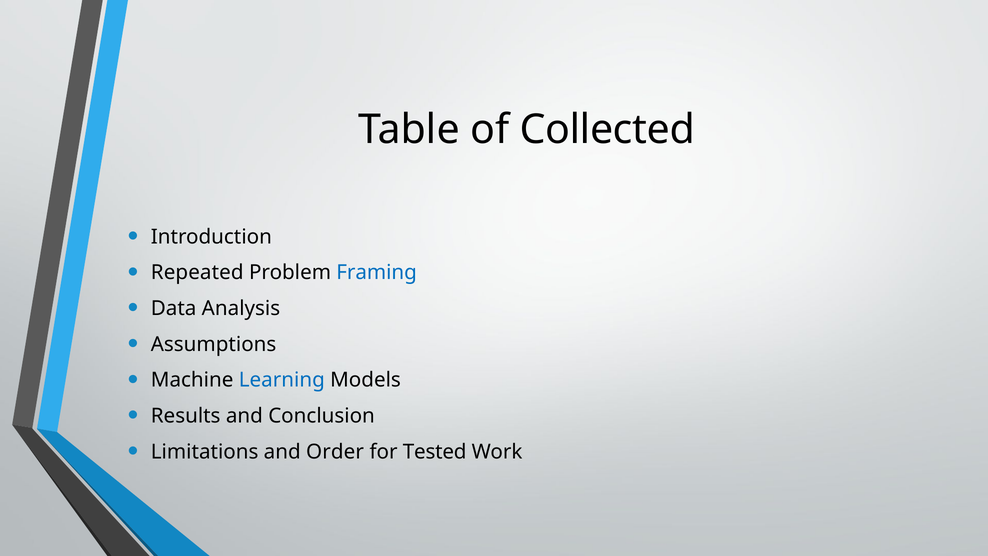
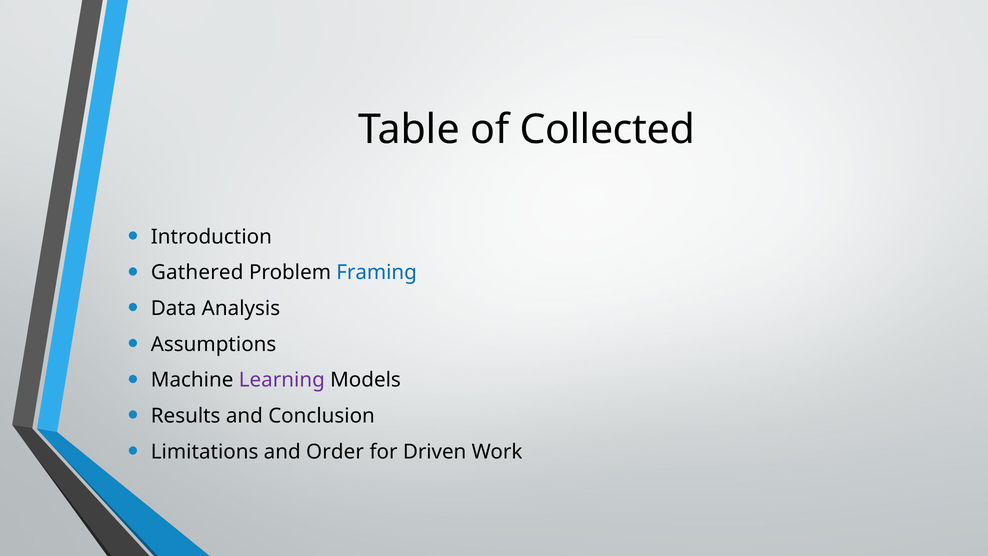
Repeated: Repeated -> Gathered (197, 272)
Learning colour: blue -> purple (282, 380)
Tested: Tested -> Driven (435, 452)
